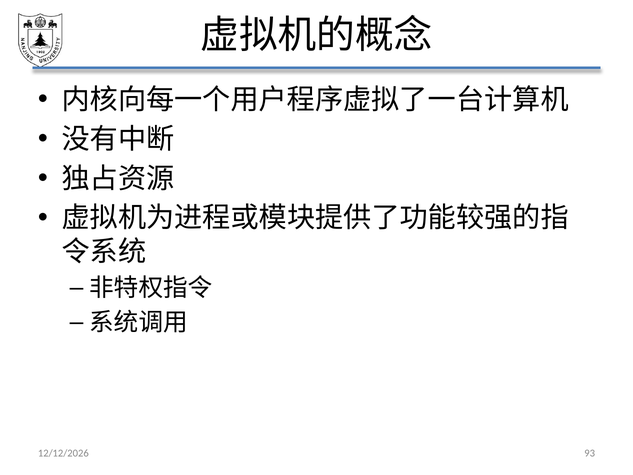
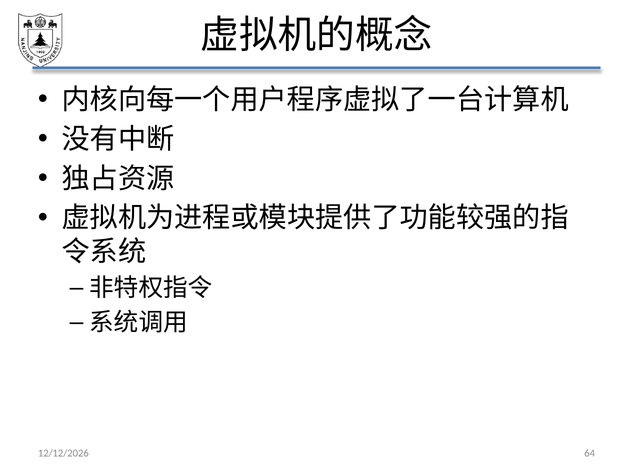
93: 93 -> 64 (590, 453)
